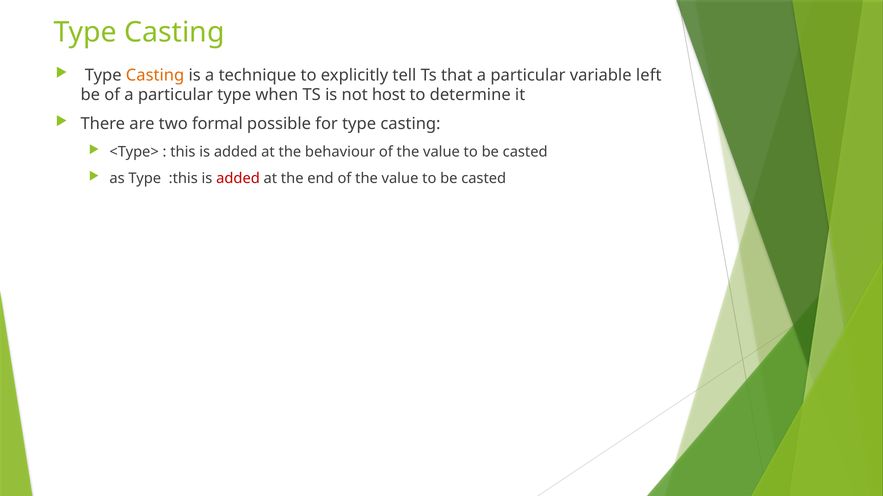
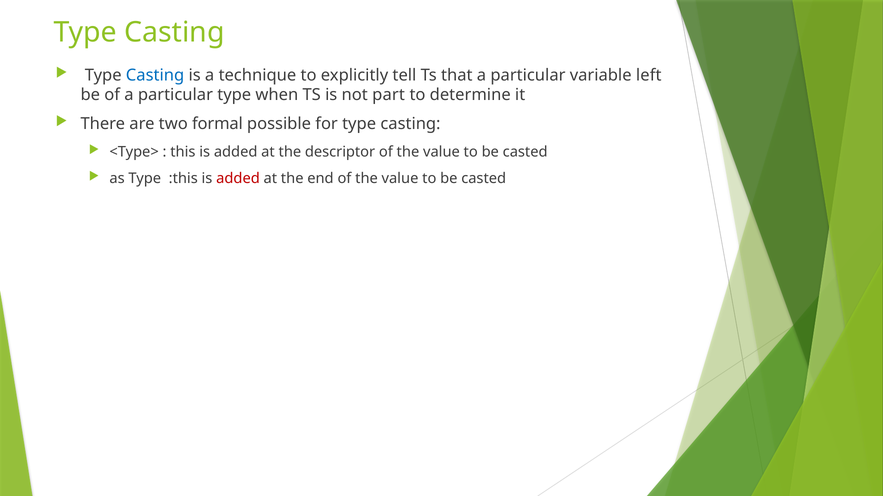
Casting colour: orange -> blue (155, 75)
host: host -> part (389, 95)
behaviour: behaviour -> descriptor (340, 152)
